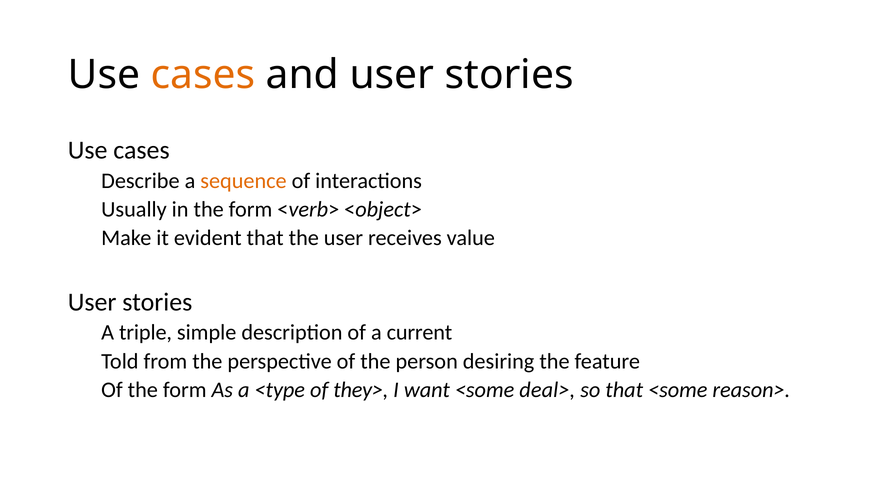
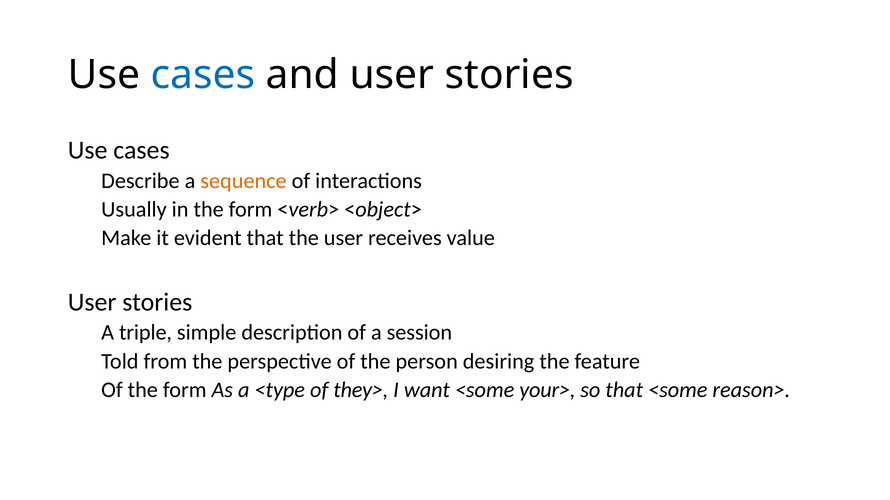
cases colour: orange -> blue (203, 75)
current: current -> session (419, 333)
deal>: deal> -> your> (547, 390)
